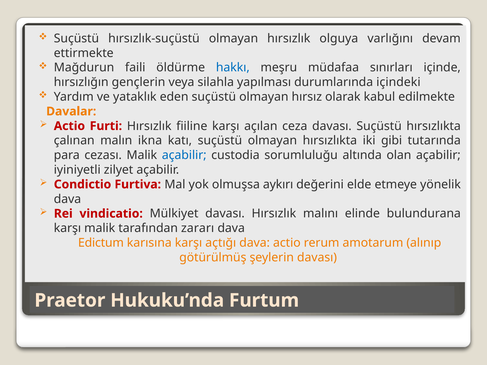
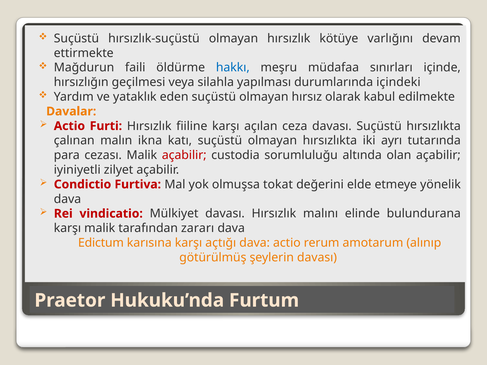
olguya: olguya -> kötüye (339, 38)
gençlerin: gençlerin -> geçilmesi (139, 82)
gibi: gibi -> ayrı (392, 141)
açabilir colour: blue -> red (184, 155)
aykırı: aykırı -> tokat (278, 185)
